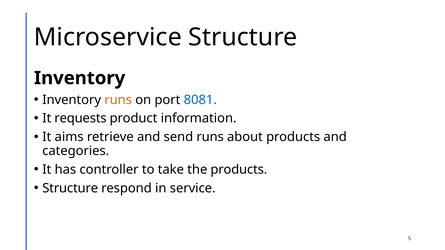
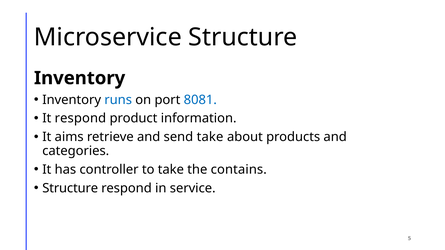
runs colour: orange -> blue (118, 100)
It requests: requests -> respond (80, 118)
send runs: runs -> take (210, 137)
the products: products -> contains (239, 170)
